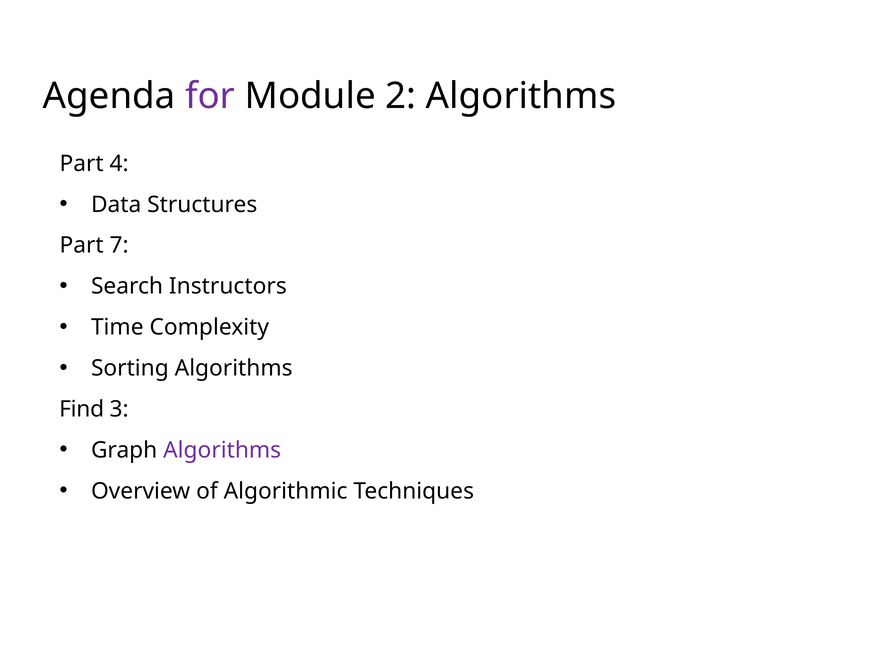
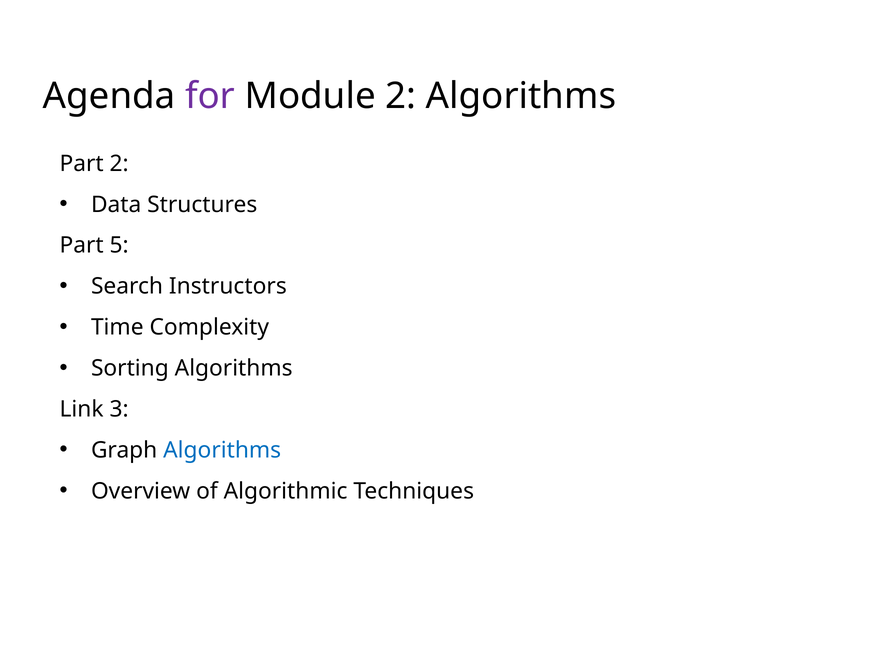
Part 4: 4 -> 2 (119, 164)
7: 7 -> 5 (119, 245)
Find: Find -> Link (82, 409)
Algorithms colour: purple -> blue (222, 450)
